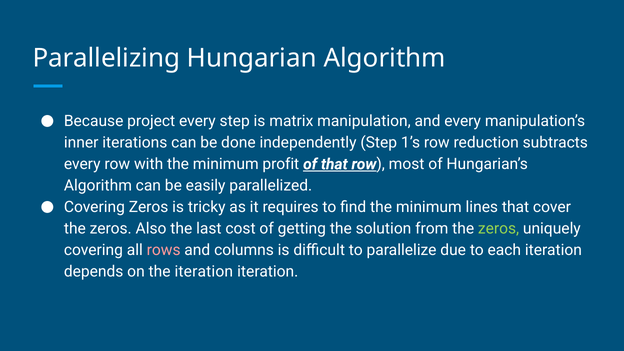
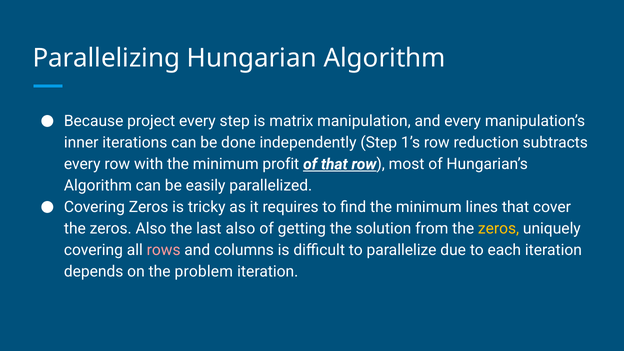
last cost: cost -> also (240, 229)
zeros colour: light green -> yellow (499, 229)
the iteration: iteration -> problem (204, 272)
